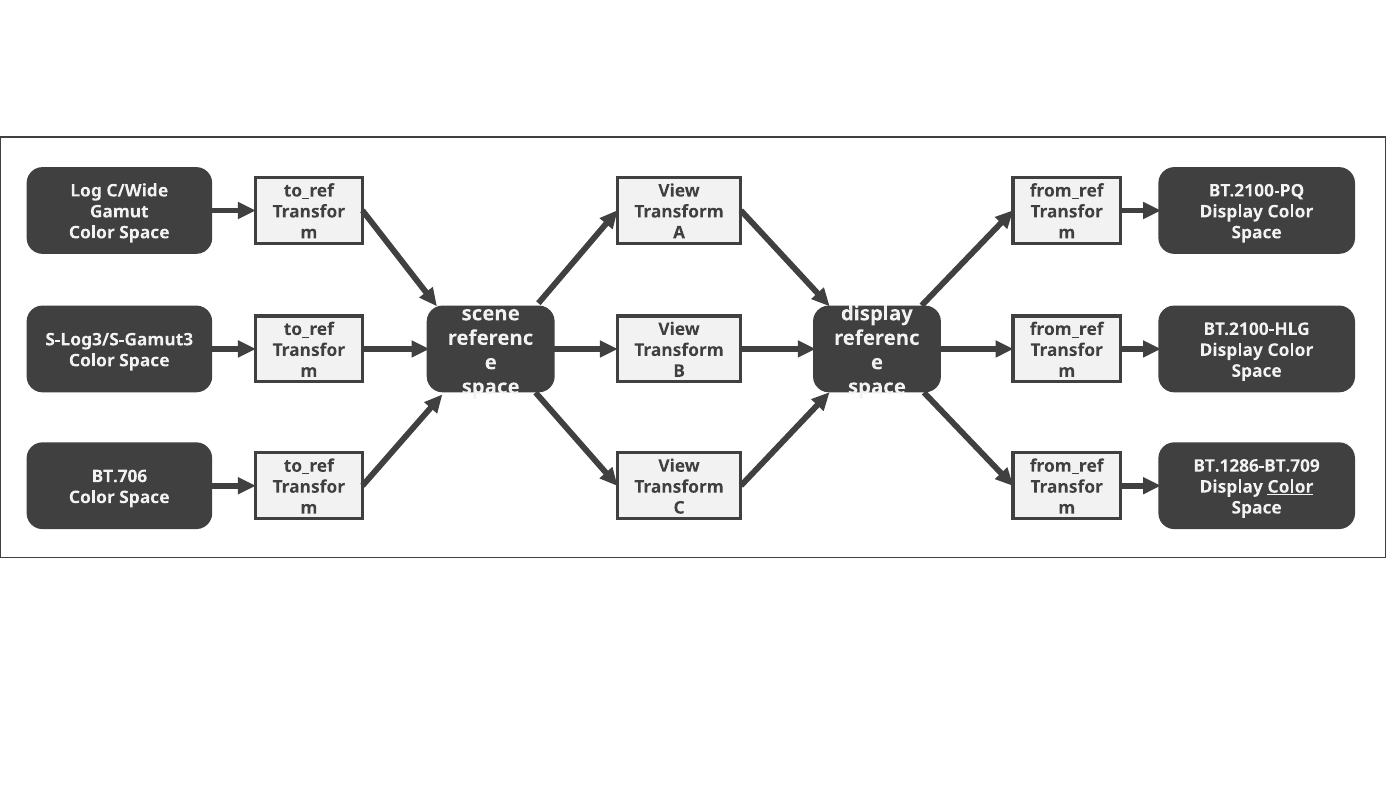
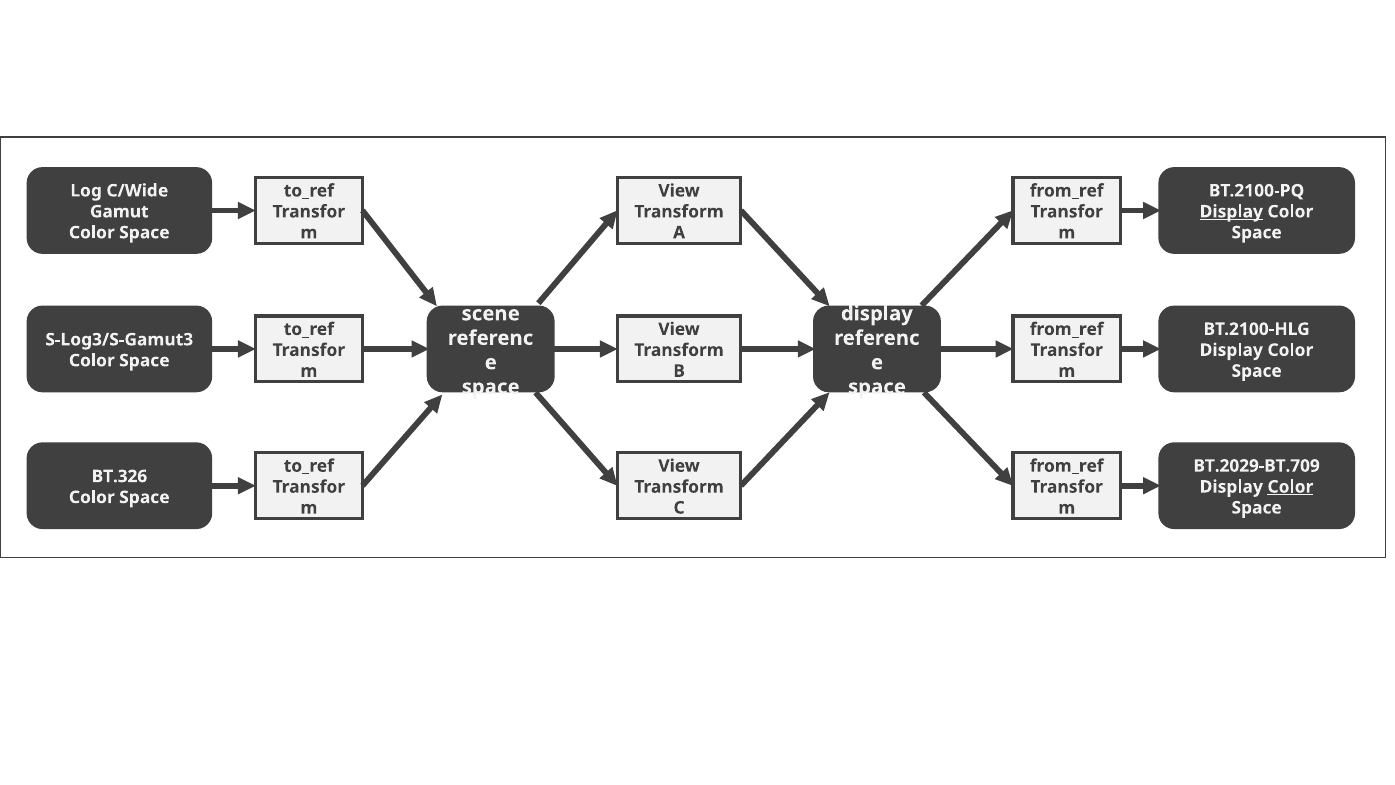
Display underline: none -> present (1231, 212)
BT.1286-BT.709: BT.1286-BT.709 -> BT.2029-BT.709 (1257, 466)
BT.706: BT.706 -> BT.326 (119, 476)
